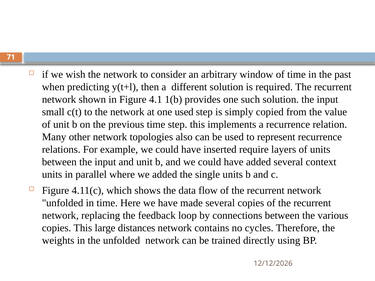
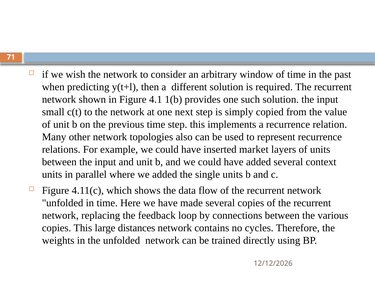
one used: used -> next (184, 112)
require: require -> market (254, 149)
